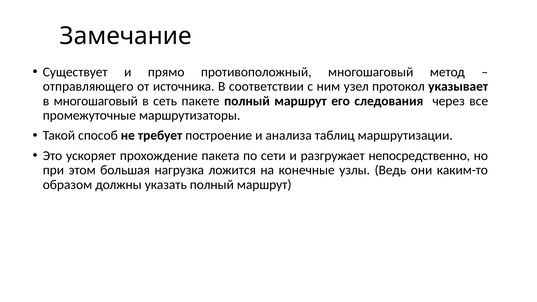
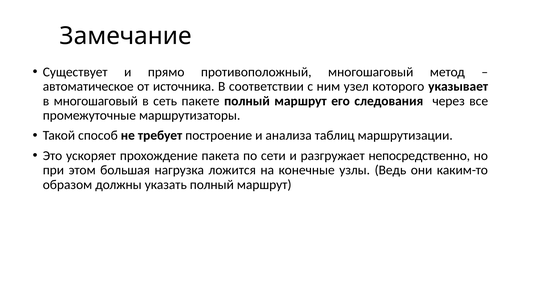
отправляющего: отправляющего -> автоматическое (88, 86)
протокол: протокол -> которого (398, 86)
